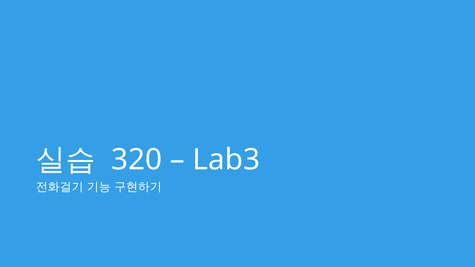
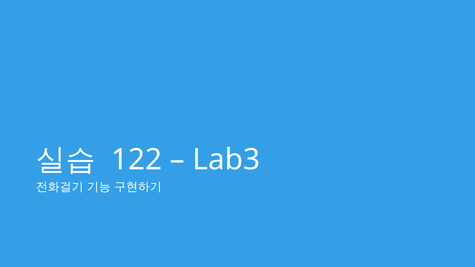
320: 320 -> 122 (137, 160)
